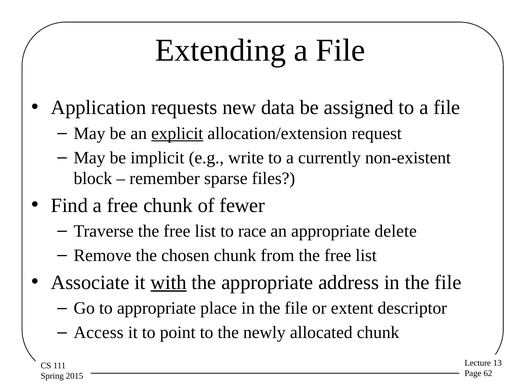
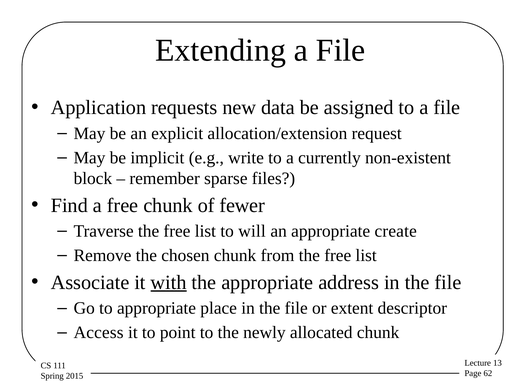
explicit underline: present -> none (177, 133)
race: race -> will (252, 231)
delete: delete -> create (396, 231)
